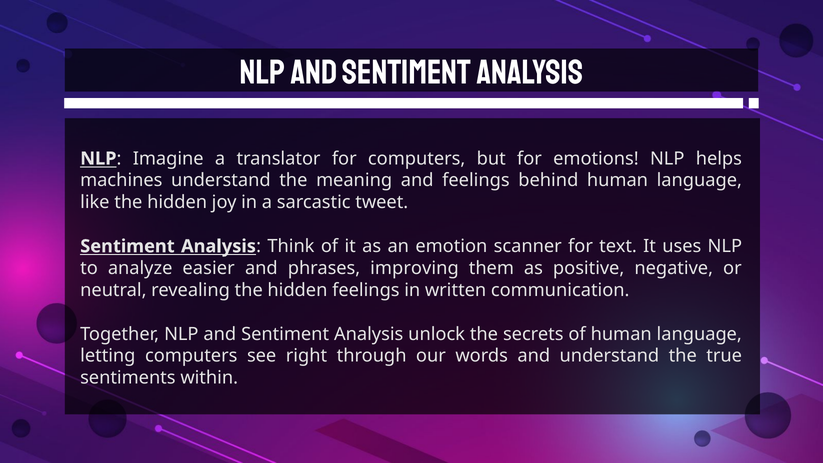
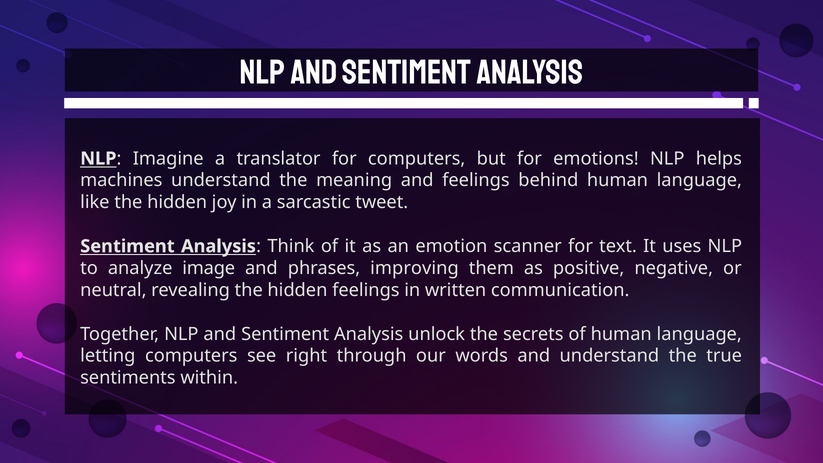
easier: easier -> image (209, 268)
